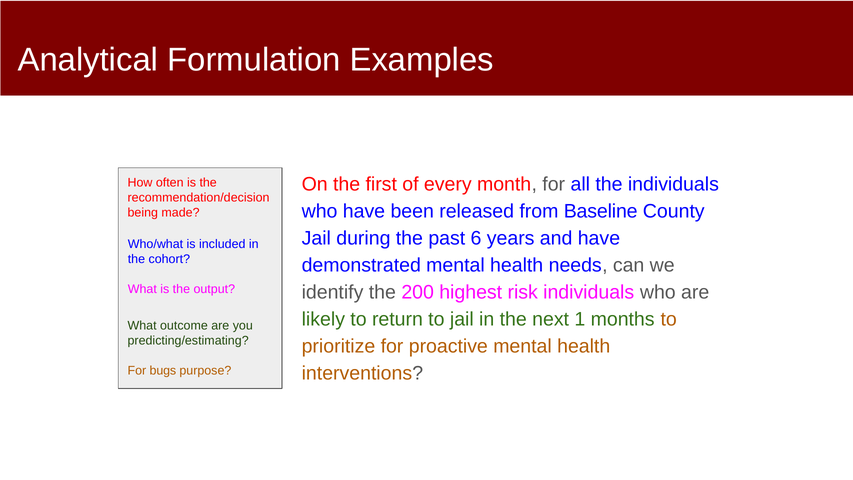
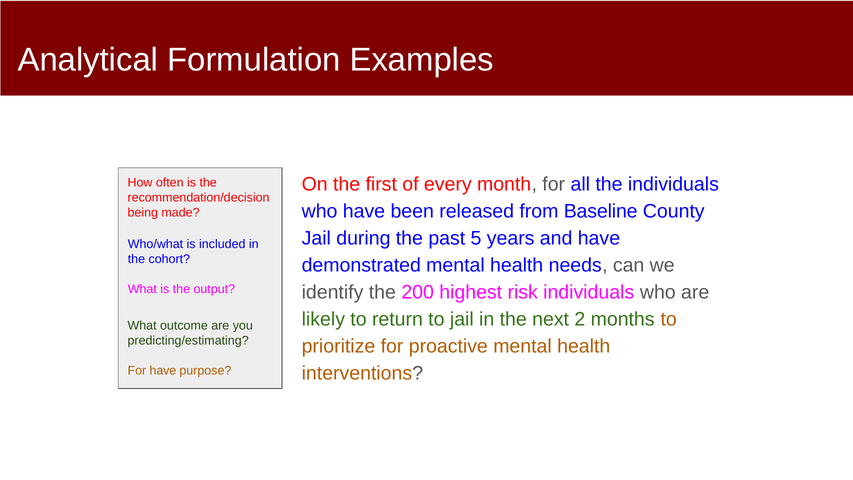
6: 6 -> 5 (476, 238)
1: 1 -> 2 (580, 319)
For bugs: bugs -> have (163, 370)
